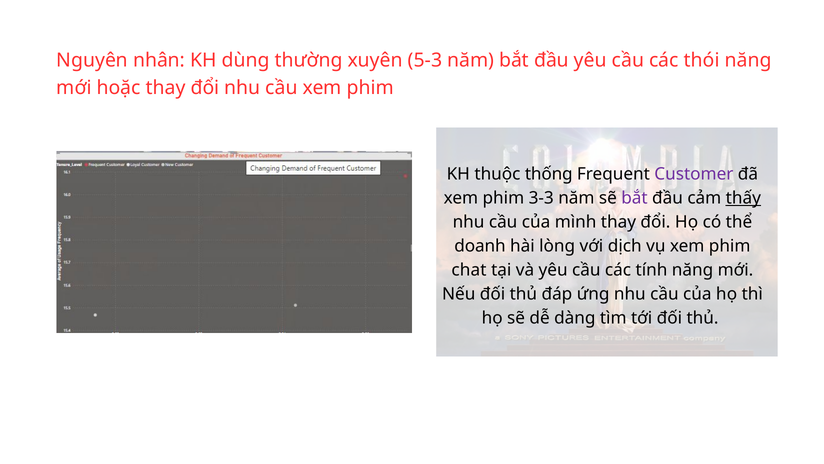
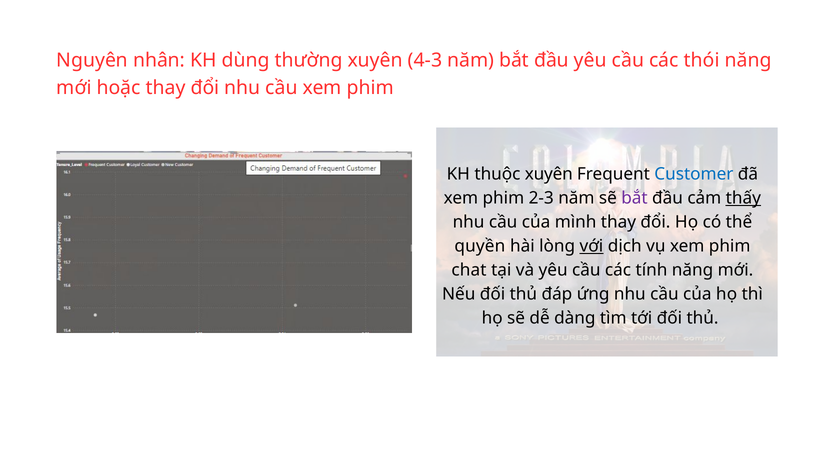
5-3: 5-3 -> 4-3 (425, 60)
thuộc thống: thống -> xuyên (549, 174)
Customer colour: purple -> blue (694, 174)
3-3: 3-3 -> 2-3 (541, 198)
doanh: doanh -> quyền (480, 246)
với underline: none -> present (591, 246)
